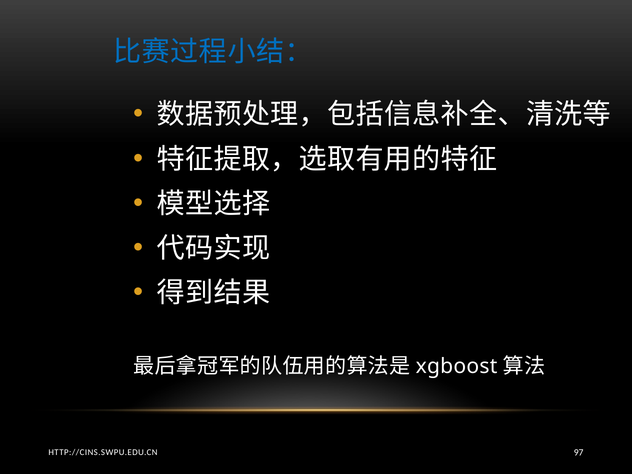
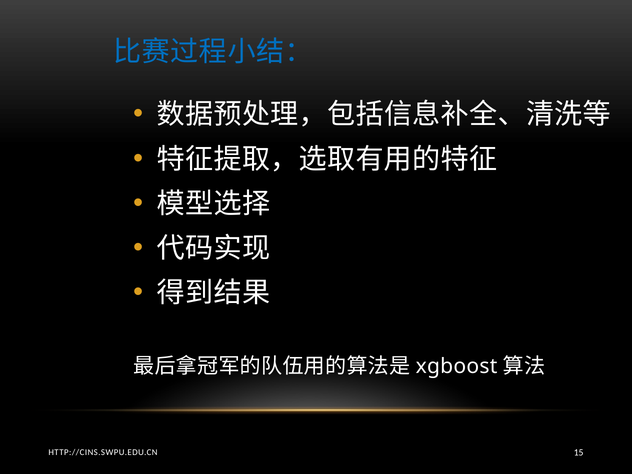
97: 97 -> 15 (579, 452)
